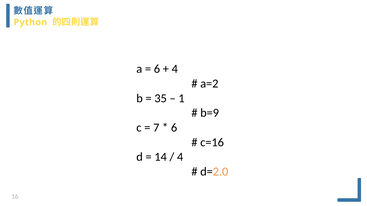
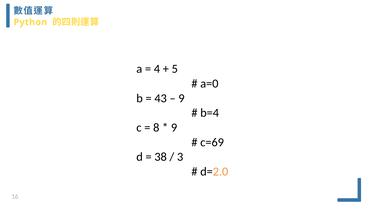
6: 6 -> 4 (157, 69)
4: 4 -> 5 (175, 69)
a=2: a=2 -> a=0 (209, 84)
35: 35 -> 43 (161, 98)
1: 1 -> 9 (182, 98)
b=9: b=9 -> b=4 (210, 113)
7: 7 -> 8 (156, 128)
6: 6 -> 9 (174, 128)
c=16: c=16 -> c=69 (212, 143)
14: 14 -> 38 (161, 157)
4: 4 -> 3 (180, 157)
